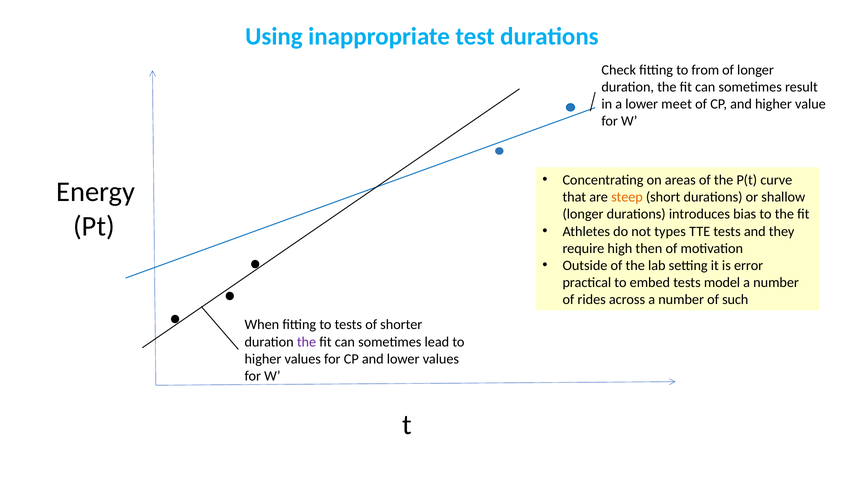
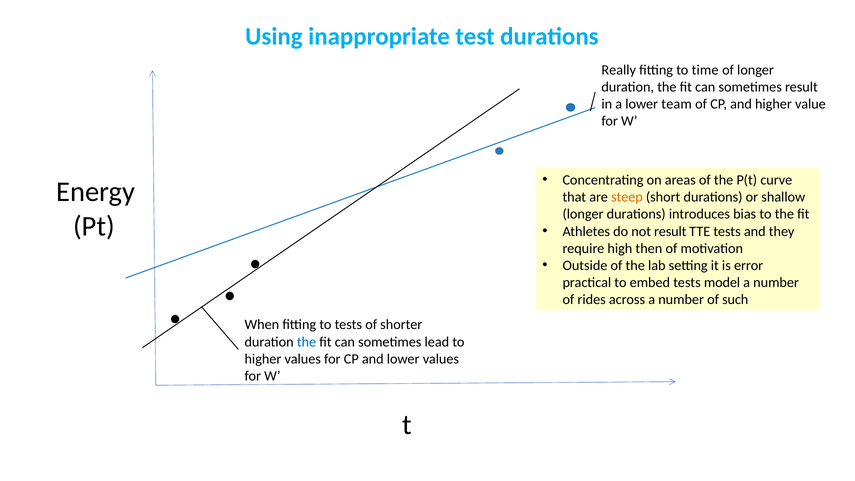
Check: Check -> Really (619, 70)
from: from -> time (705, 70)
meet: meet -> team (677, 104)
not types: types -> result (670, 231)
the colour: purple -> blue (307, 342)
